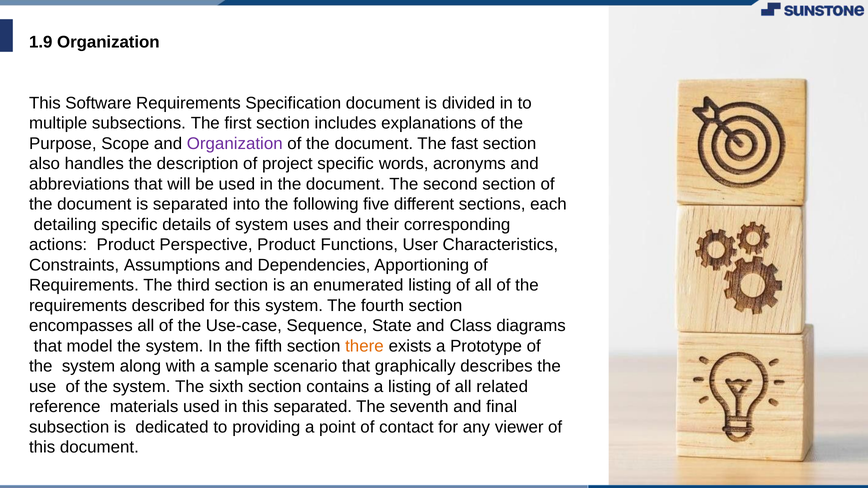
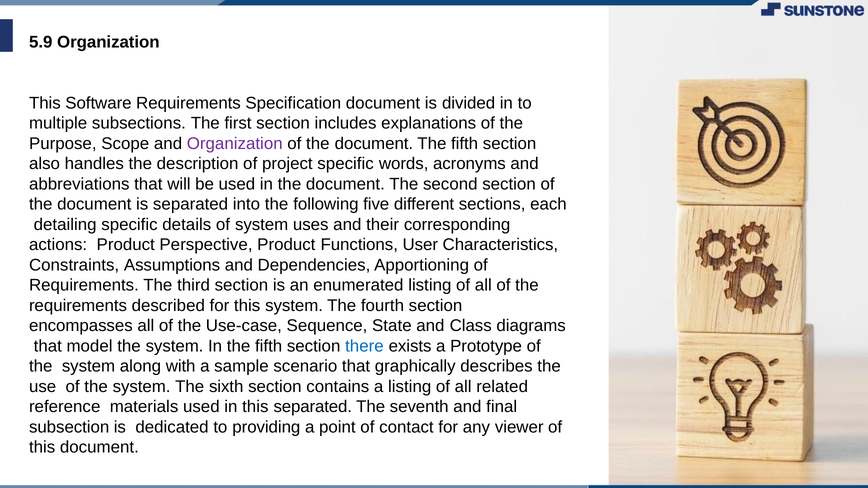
1.9: 1.9 -> 5.9 (41, 42)
document The fast: fast -> fifth (465, 144)
there colour: orange -> blue (364, 346)
